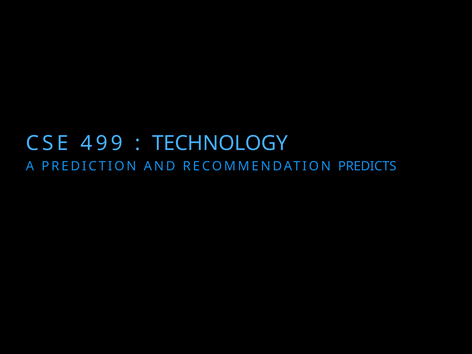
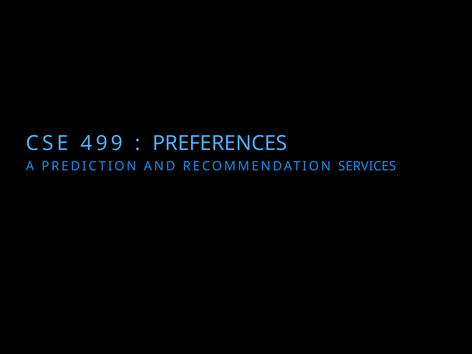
TECHNOLOGY: TECHNOLOGY -> PREFERENCES (220, 143)
PREDICTS: PREDICTS -> SERVICES (367, 166)
